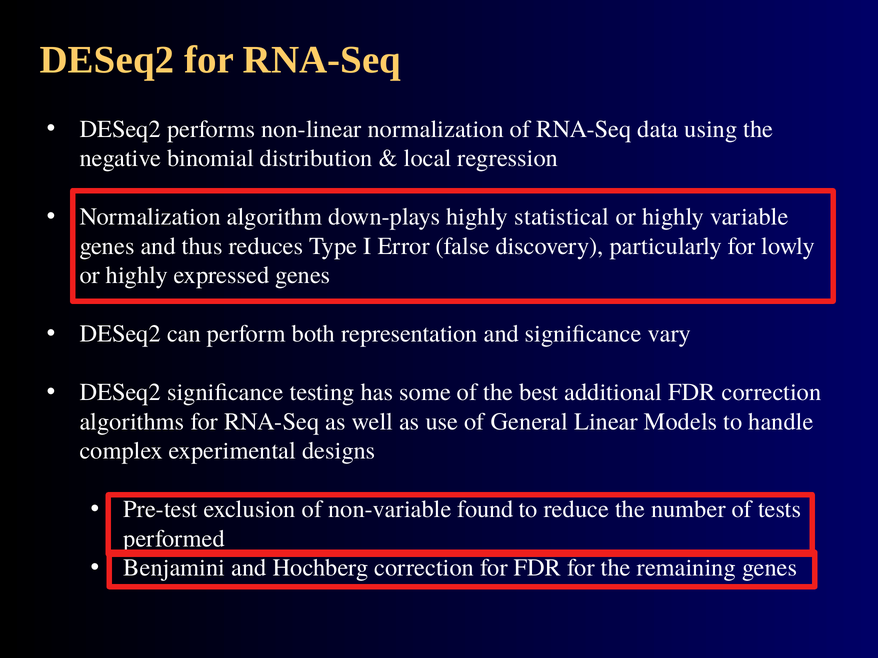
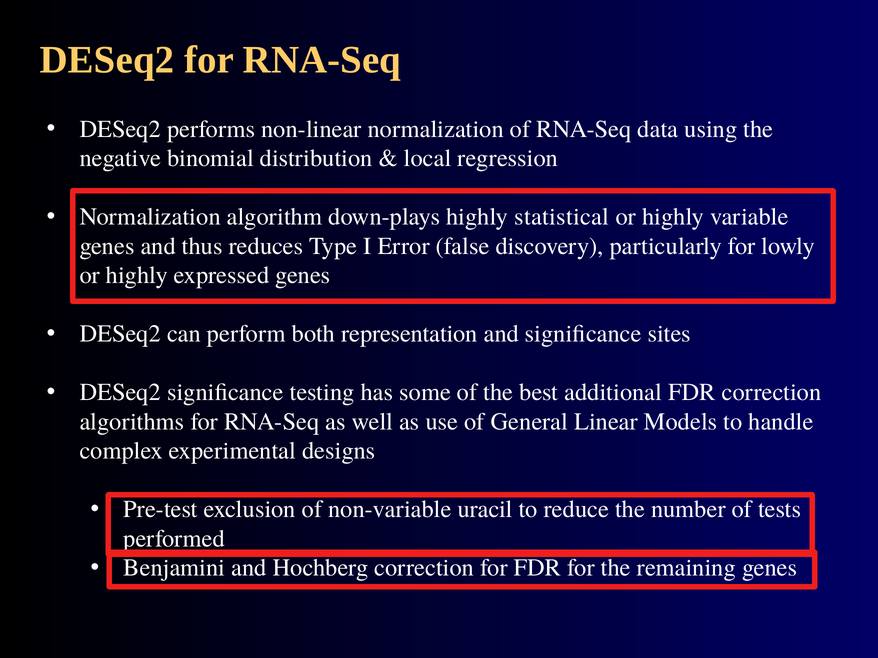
vary: vary -> sites (669, 334)
found: found -> uracil (485, 510)
